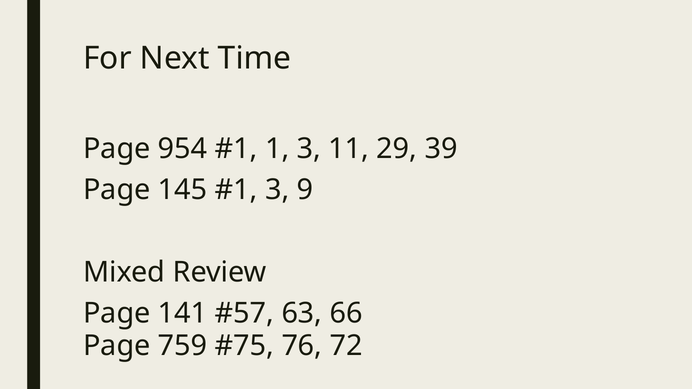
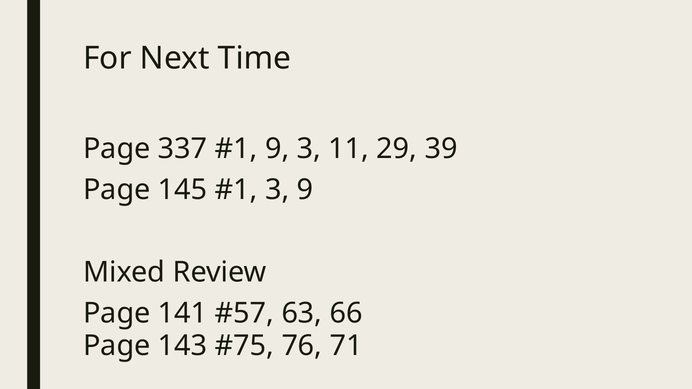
954: 954 -> 337 (183, 149)
1: 1 -> 9 (277, 149)
759: 759 -> 143 (183, 346)
72: 72 -> 71 (346, 346)
